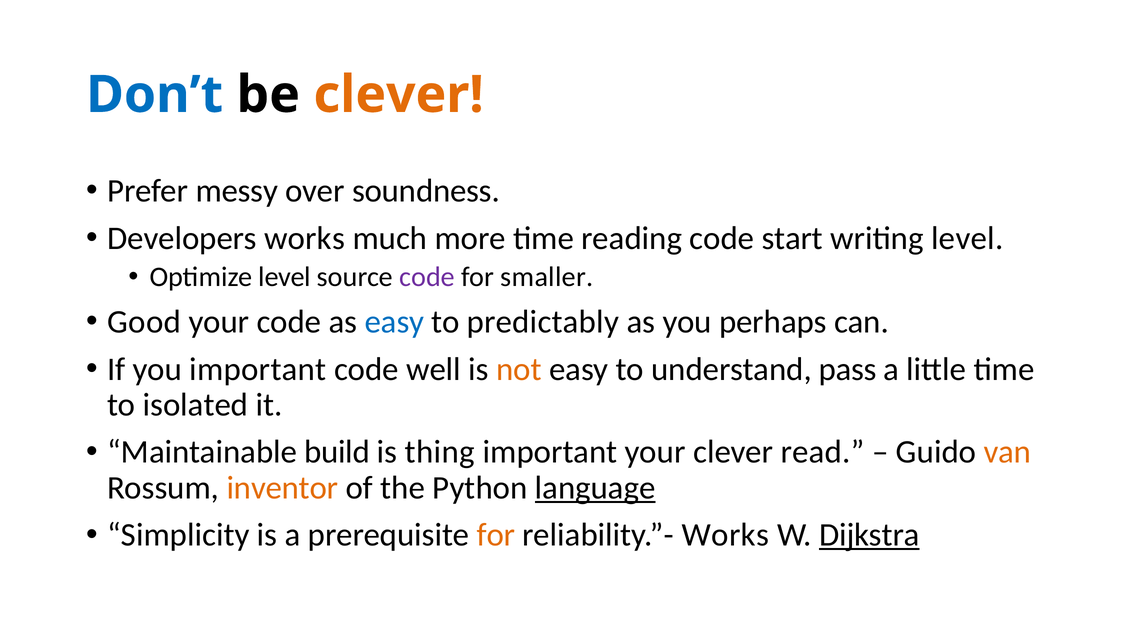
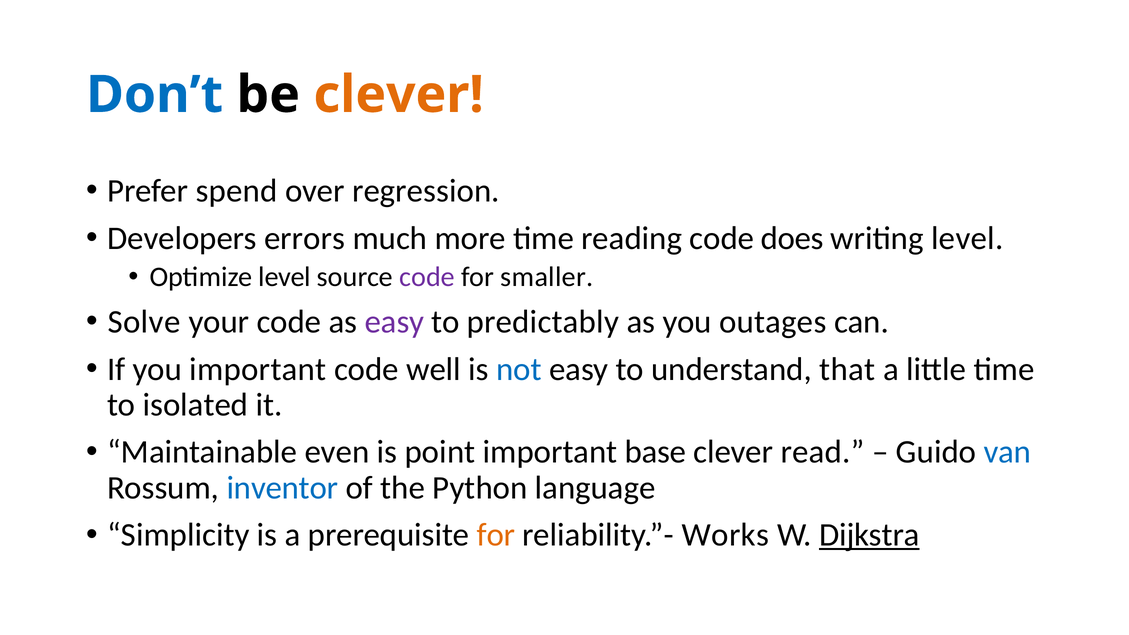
messy: messy -> spend (237, 191)
soundness: soundness -> regression (426, 191)
Developers works: works -> errors (305, 238)
start: start -> does (792, 238)
Good: Good -> Solve (144, 322)
easy colour: blue -> purple (394, 322)
perhaps: perhaps -> outages (773, 322)
not colour: orange -> blue (519, 369)
pass: pass -> that (847, 369)
build: build -> even (337, 452)
thing: thing -> point (440, 452)
important your: your -> base (655, 452)
van colour: orange -> blue (1007, 452)
inventor colour: orange -> blue (282, 488)
language underline: present -> none (595, 488)
